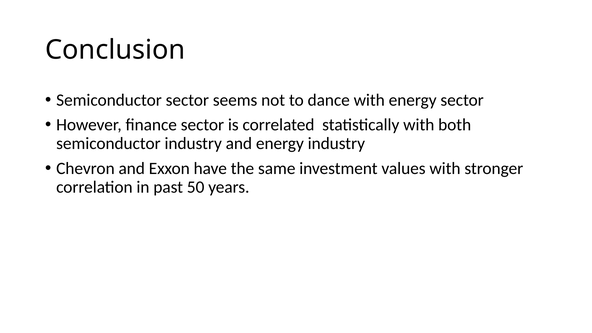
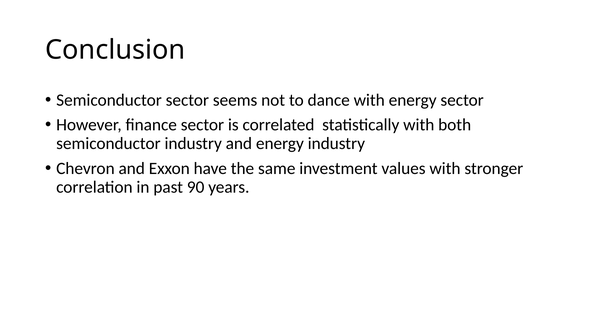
50: 50 -> 90 (196, 187)
